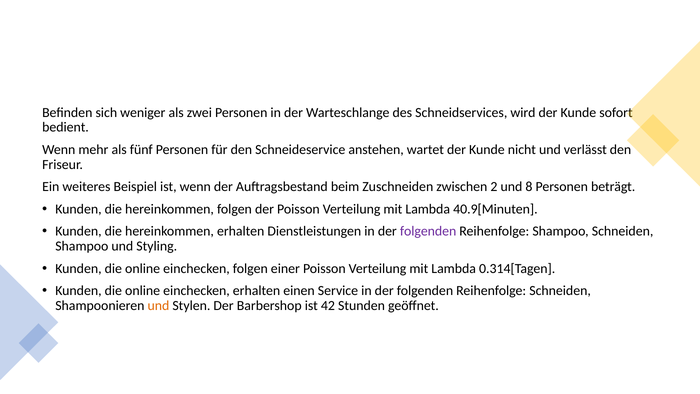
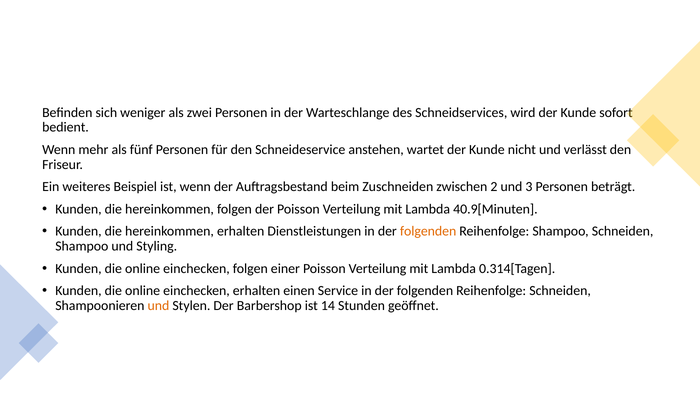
8: 8 -> 3 (529, 187)
folgenden colour: purple -> orange (428, 231)
42: 42 -> 14 (328, 306)
